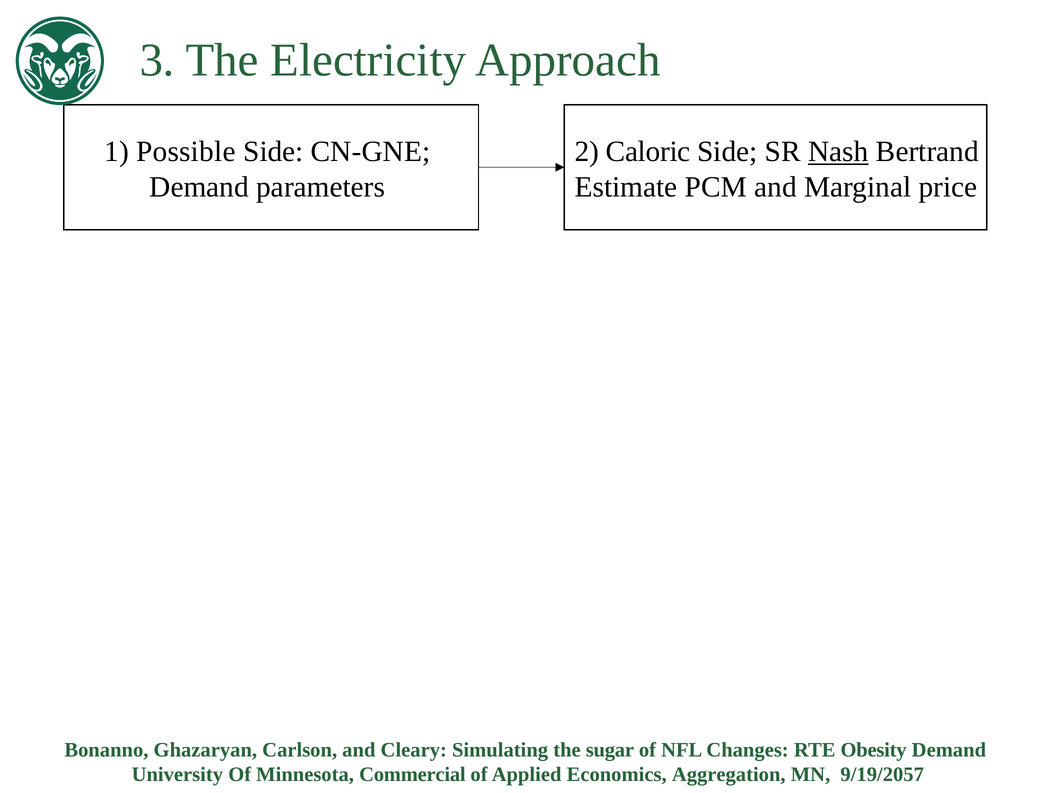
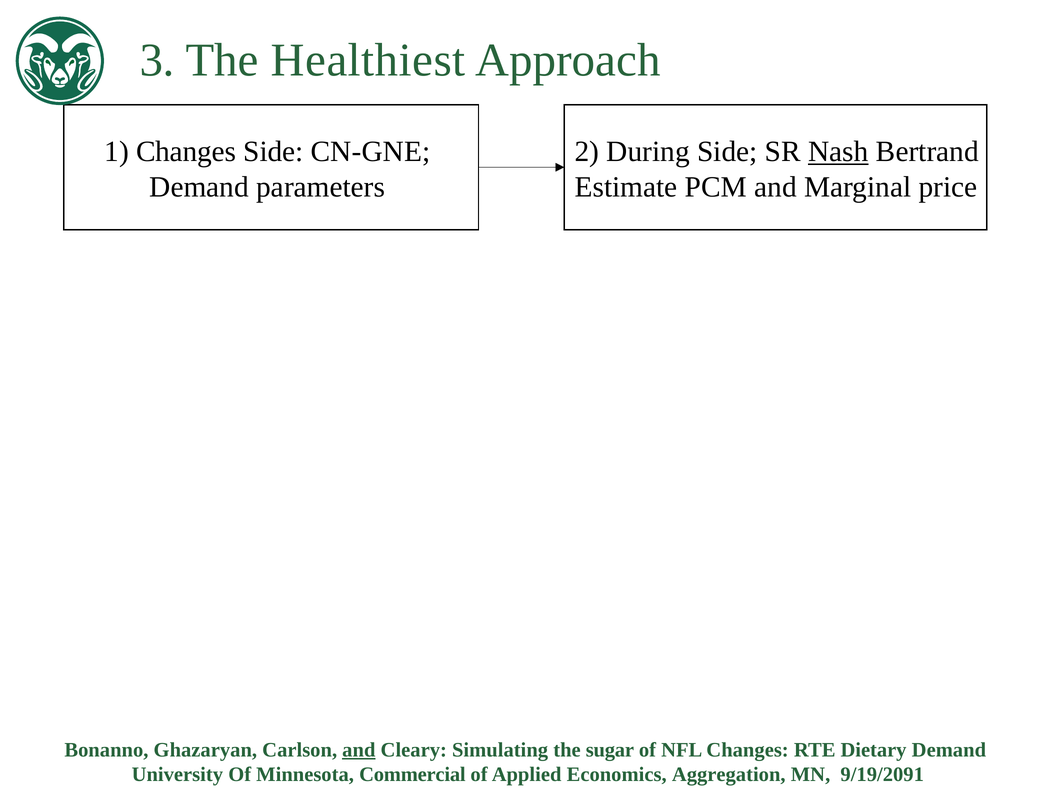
Electricity: Electricity -> Healthiest (368, 60)
1 Possible: Possible -> Changes (186, 152)
Caloric: Caloric -> During (648, 152)
and underline: none -> present (359, 750)
Obesity: Obesity -> Dietary (874, 750)
9/19/2057: 9/19/2057 -> 9/19/2091 (882, 774)
